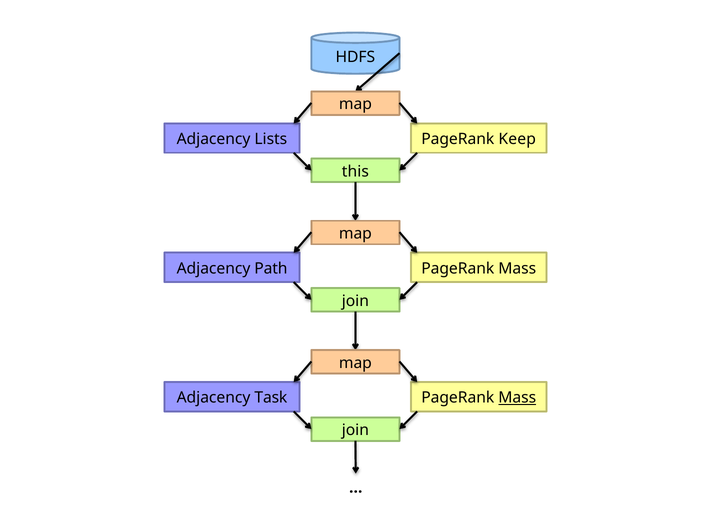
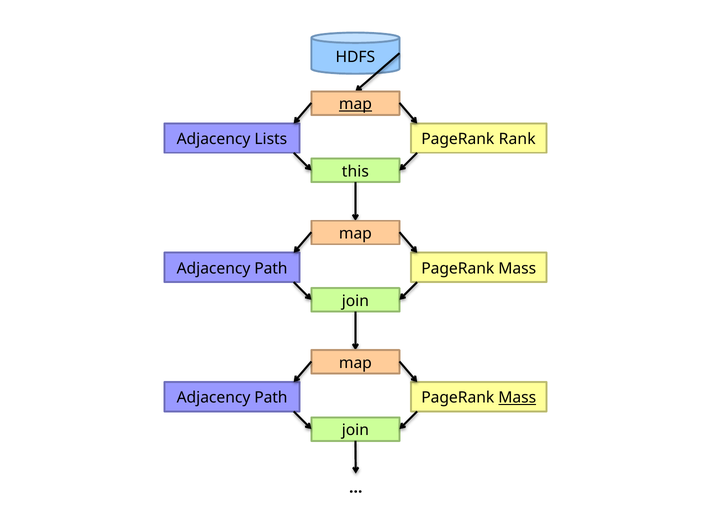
map underline: none -> present (355, 104)
Keep: Keep -> Rank (517, 139)
Task: Task -> Path (271, 398)
